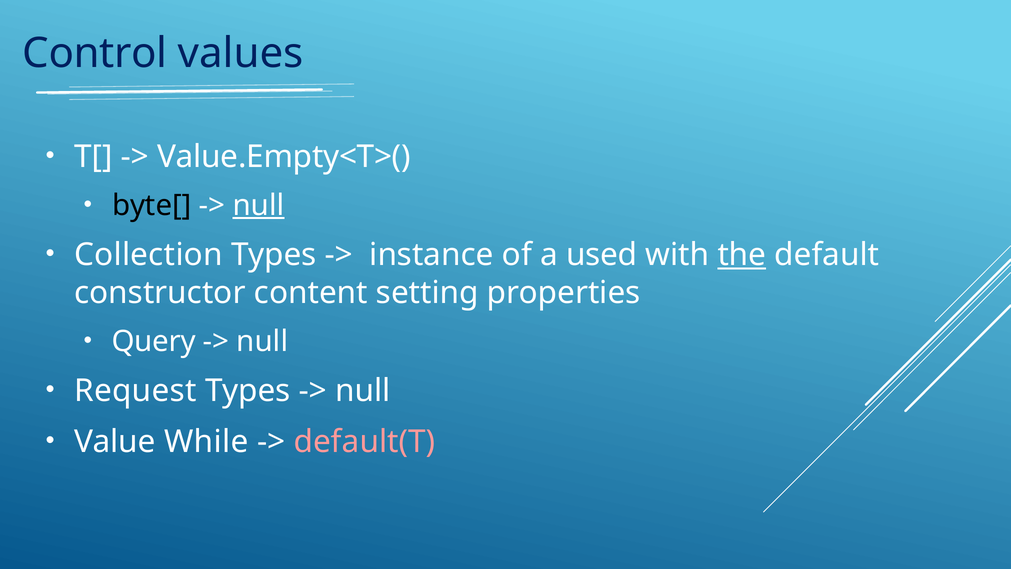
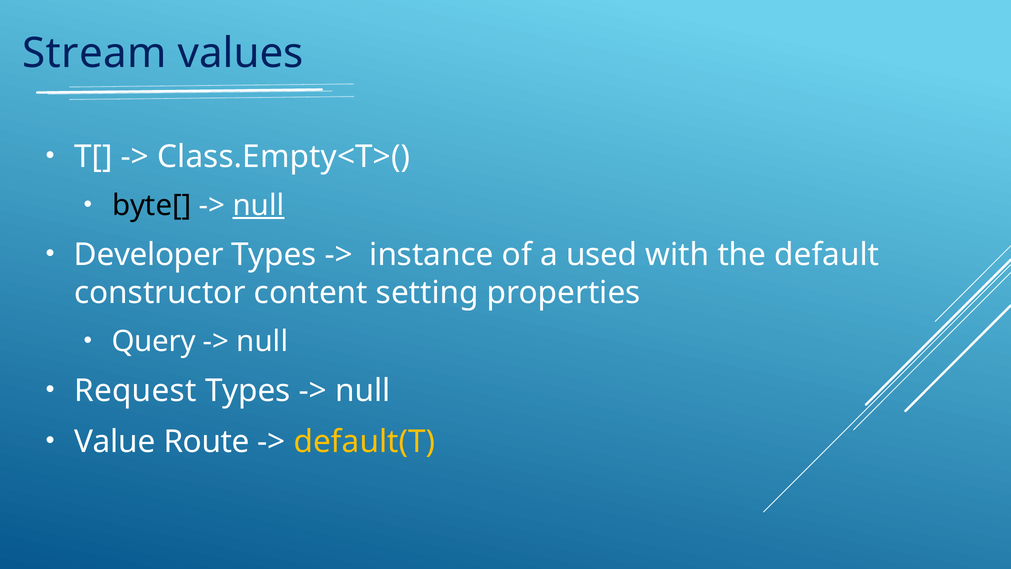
Control: Control -> Stream (95, 53)
Value.Empty<T>(: Value.Empty<T>( -> Class.Empty<T>( (284, 157)
Collection: Collection -> Developer (149, 255)
the underline: present -> none (742, 255)
While: While -> Route (207, 441)
default(T colour: pink -> yellow (364, 441)
